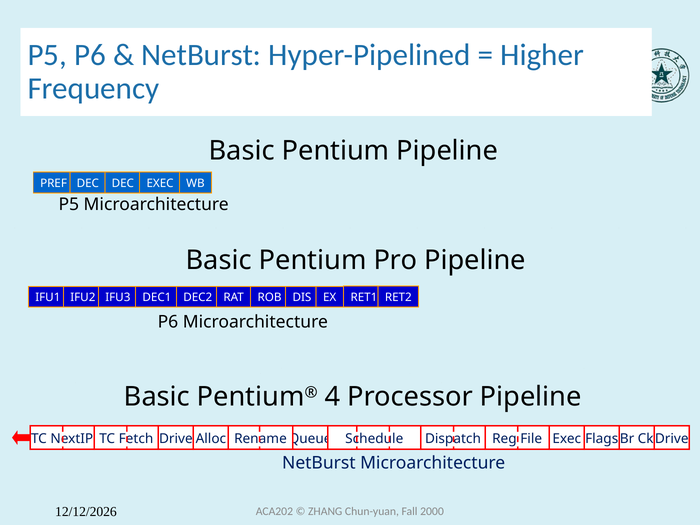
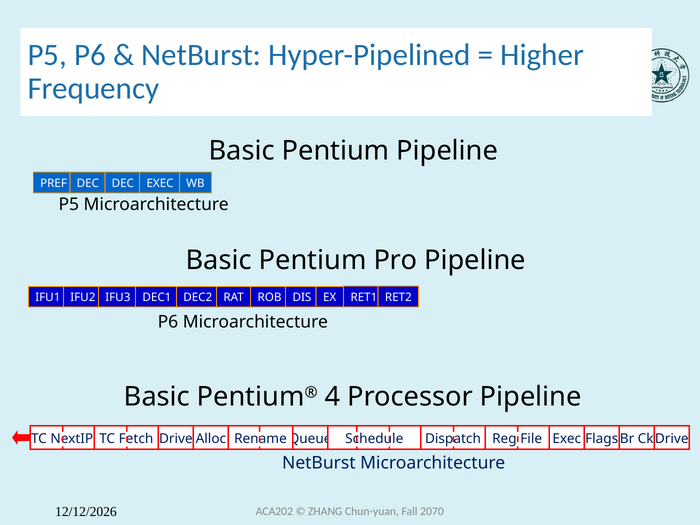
2000: 2000 -> 2070 (432, 511)
